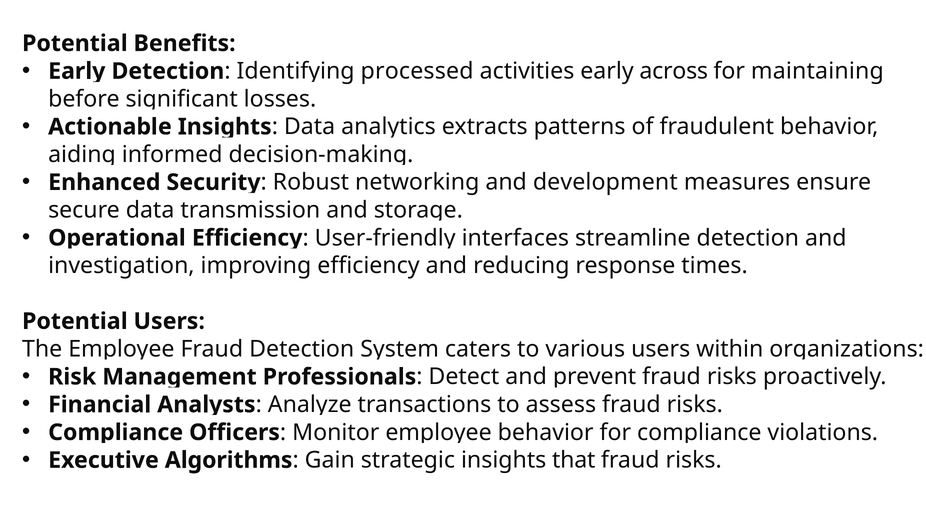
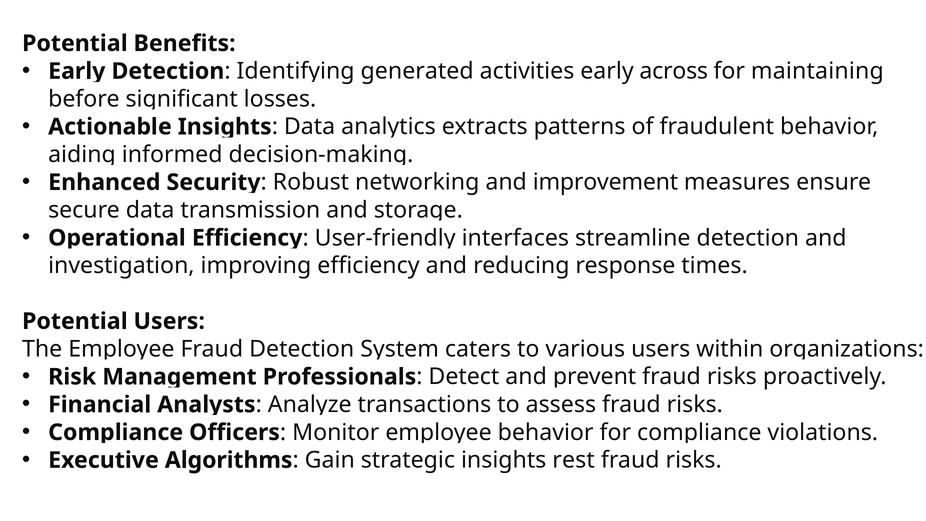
processed: processed -> generated (417, 71)
development: development -> improvement (605, 182)
that: that -> rest (574, 460)
